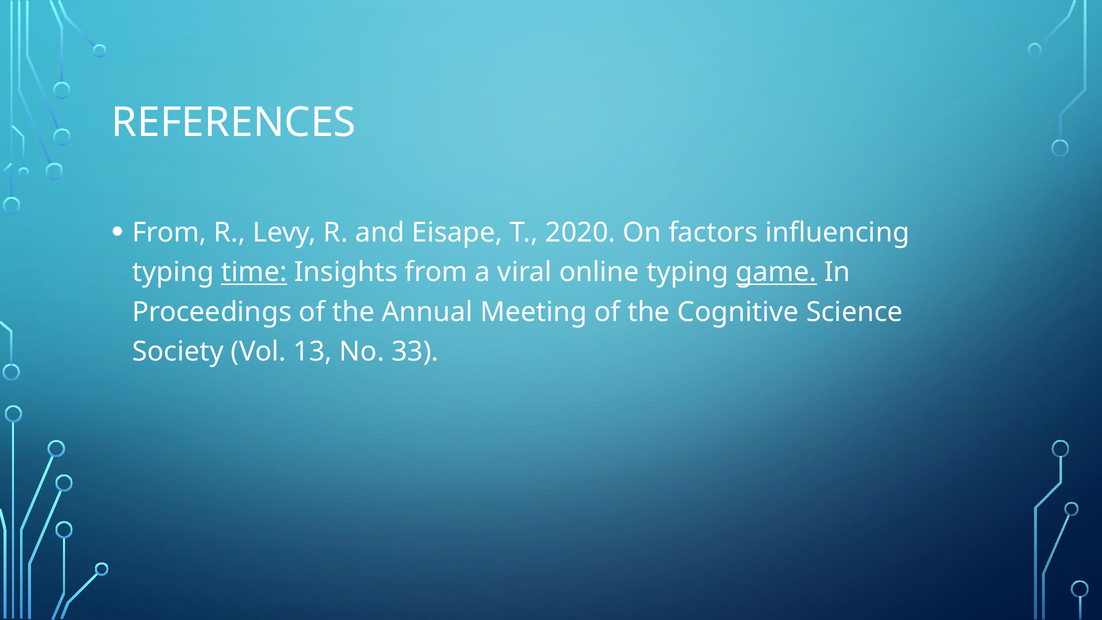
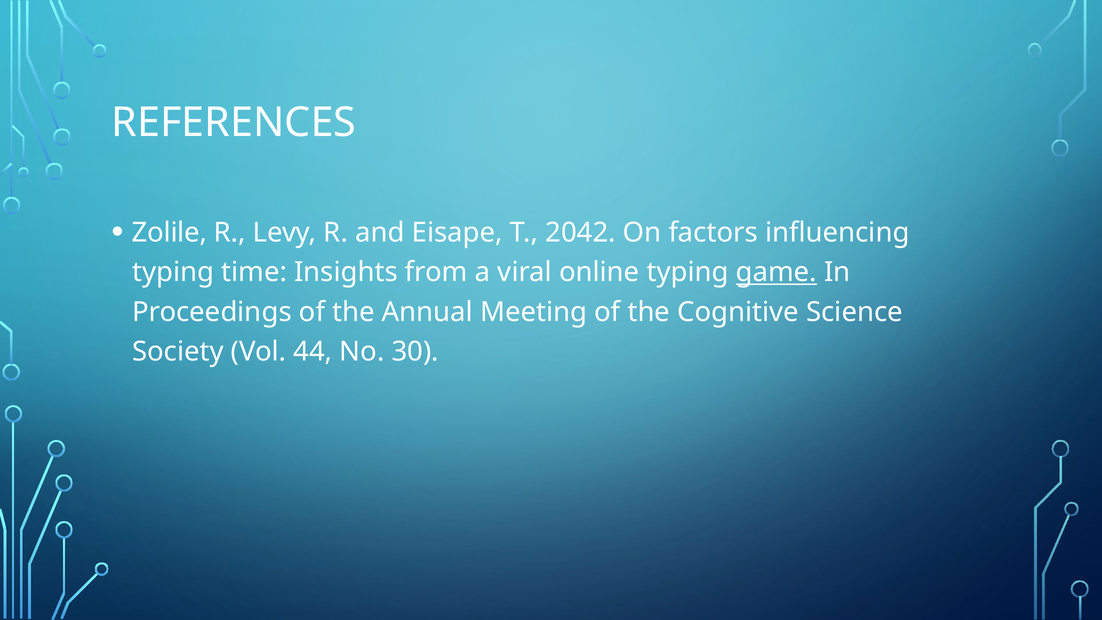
From: From -> Zolile (169, 233)
2020: 2020 -> 2042 (581, 233)
time underline: present -> none (254, 272)
13: 13 -> 44 (313, 352)
33: 33 -> 30 (415, 352)
